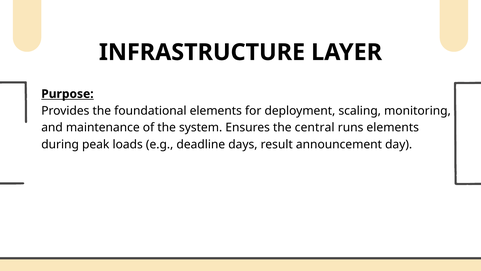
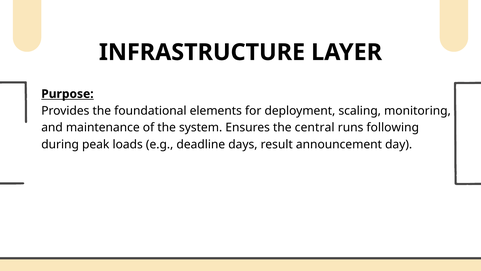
runs elements: elements -> following (393, 127)
